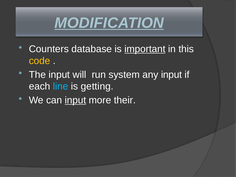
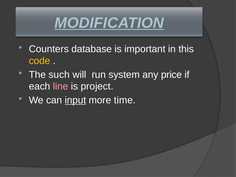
important underline: present -> none (145, 49)
The input: input -> such (59, 75)
any input: input -> price (171, 75)
line colour: light blue -> pink (61, 86)
getting: getting -> project (97, 86)
their: their -> time (125, 100)
